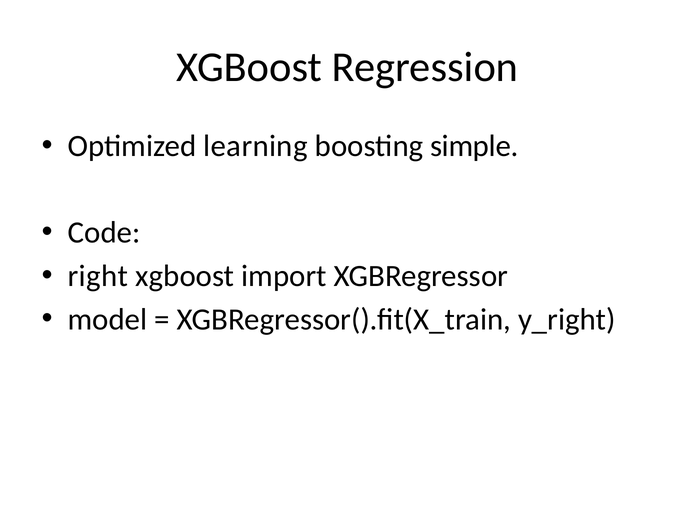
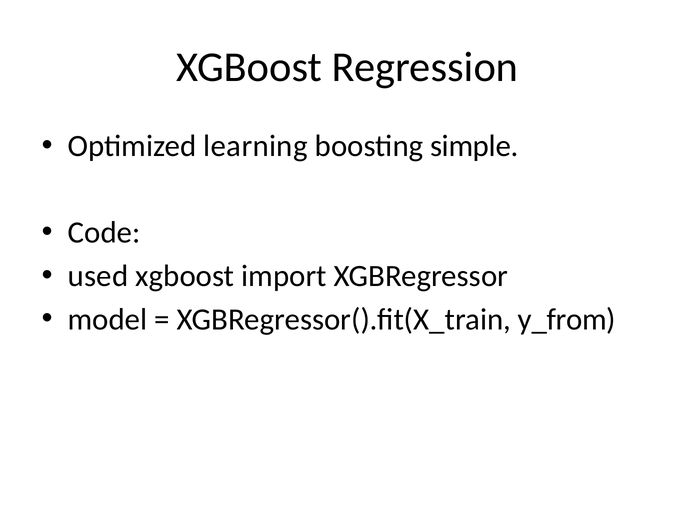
right: right -> used (98, 276)
y_right: y_right -> y_from (567, 319)
